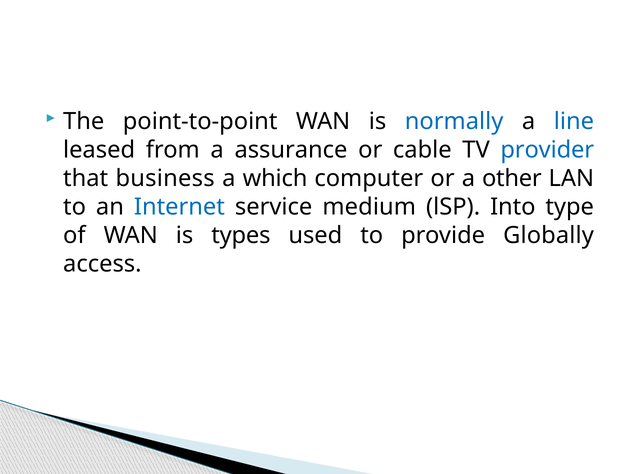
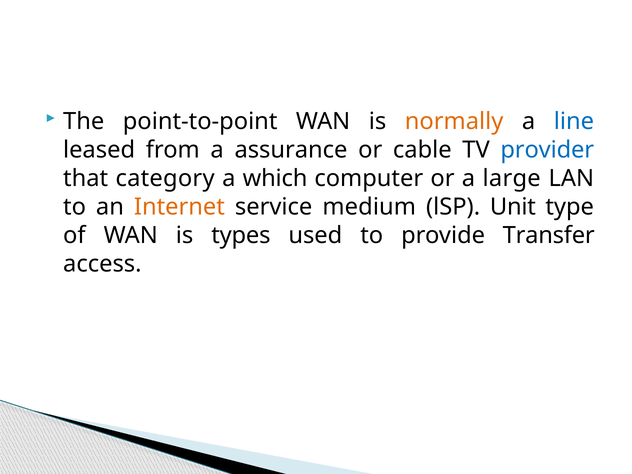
normally colour: blue -> orange (454, 121)
business: business -> category (165, 178)
other: other -> large (512, 178)
Internet colour: blue -> orange (179, 207)
Into: Into -> Unit (513, 207)
Globally: Globally -> Transfer (549, 235)
